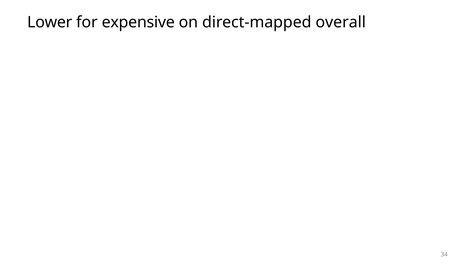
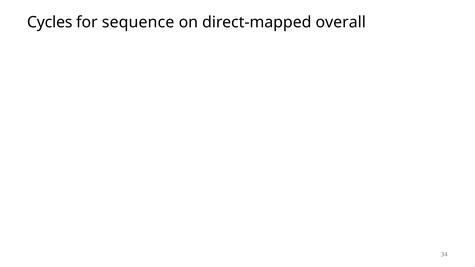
Lower: Lower -> Cycles (50, 22)
expensive: expensive -> sequence (138, 22)
